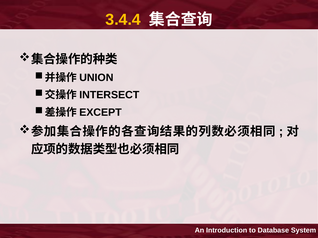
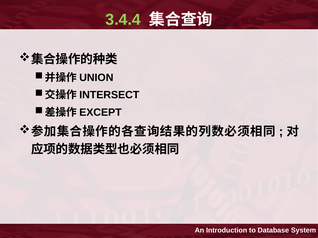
3.4.4 colour: yellow -> light green (123, 20)
